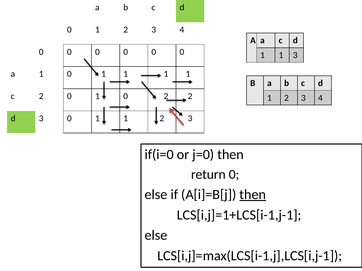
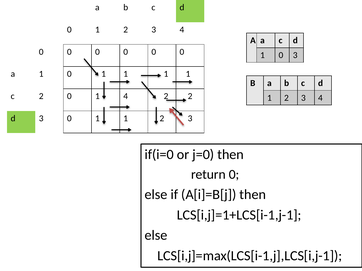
1: 1 -> 0 (281, 55)
0 1 0: 0 -> 4 (126, 96)
then underline: present -> none (253, 195)
